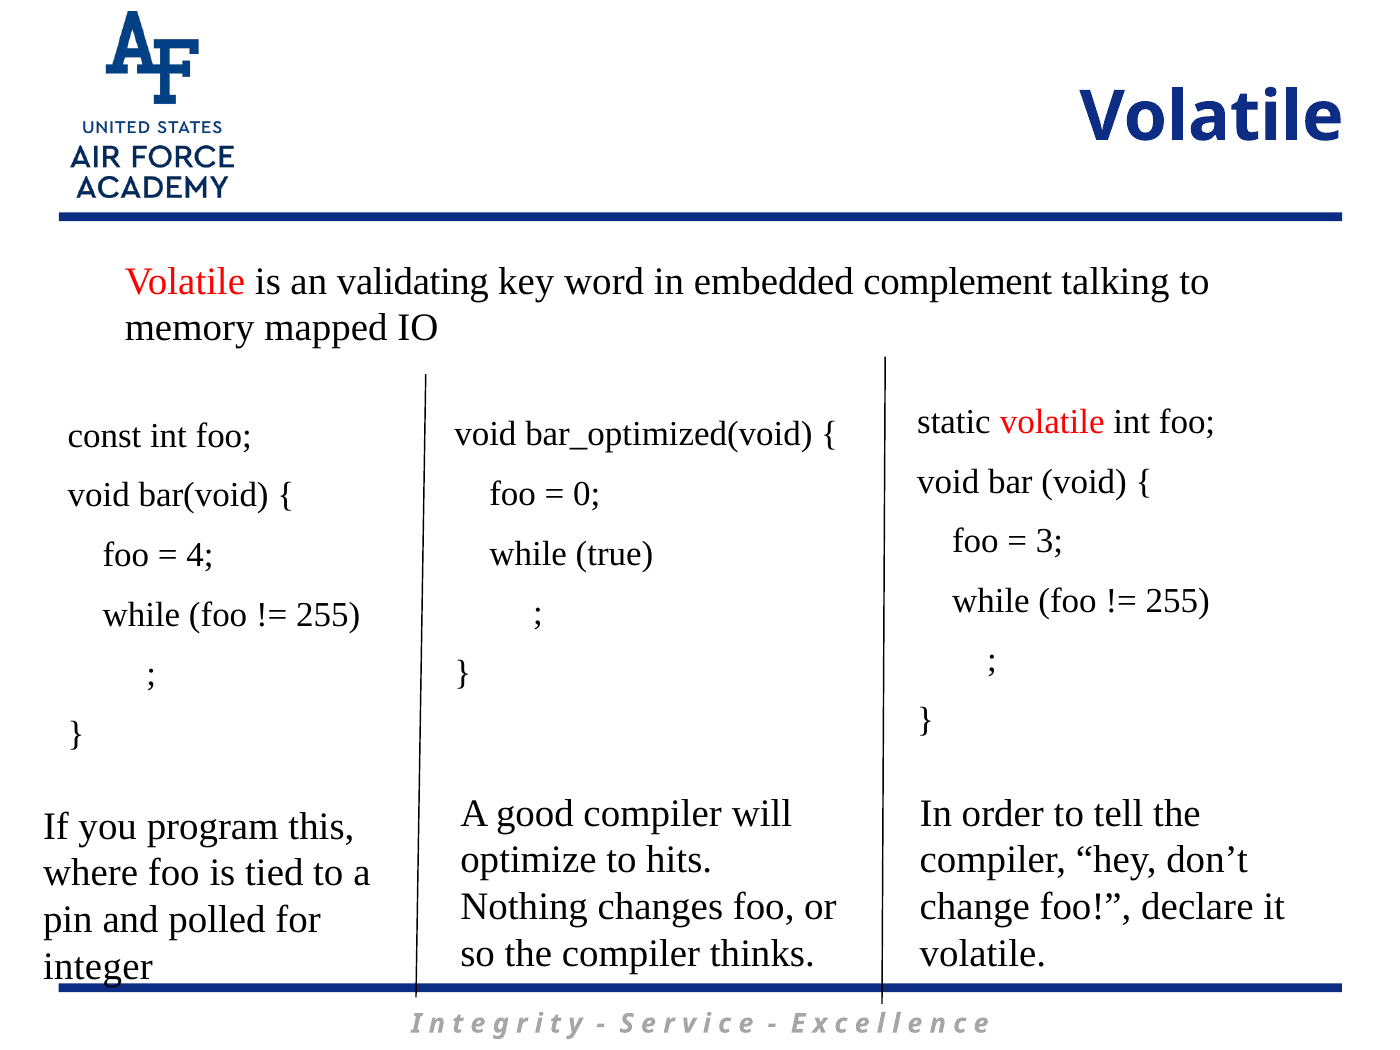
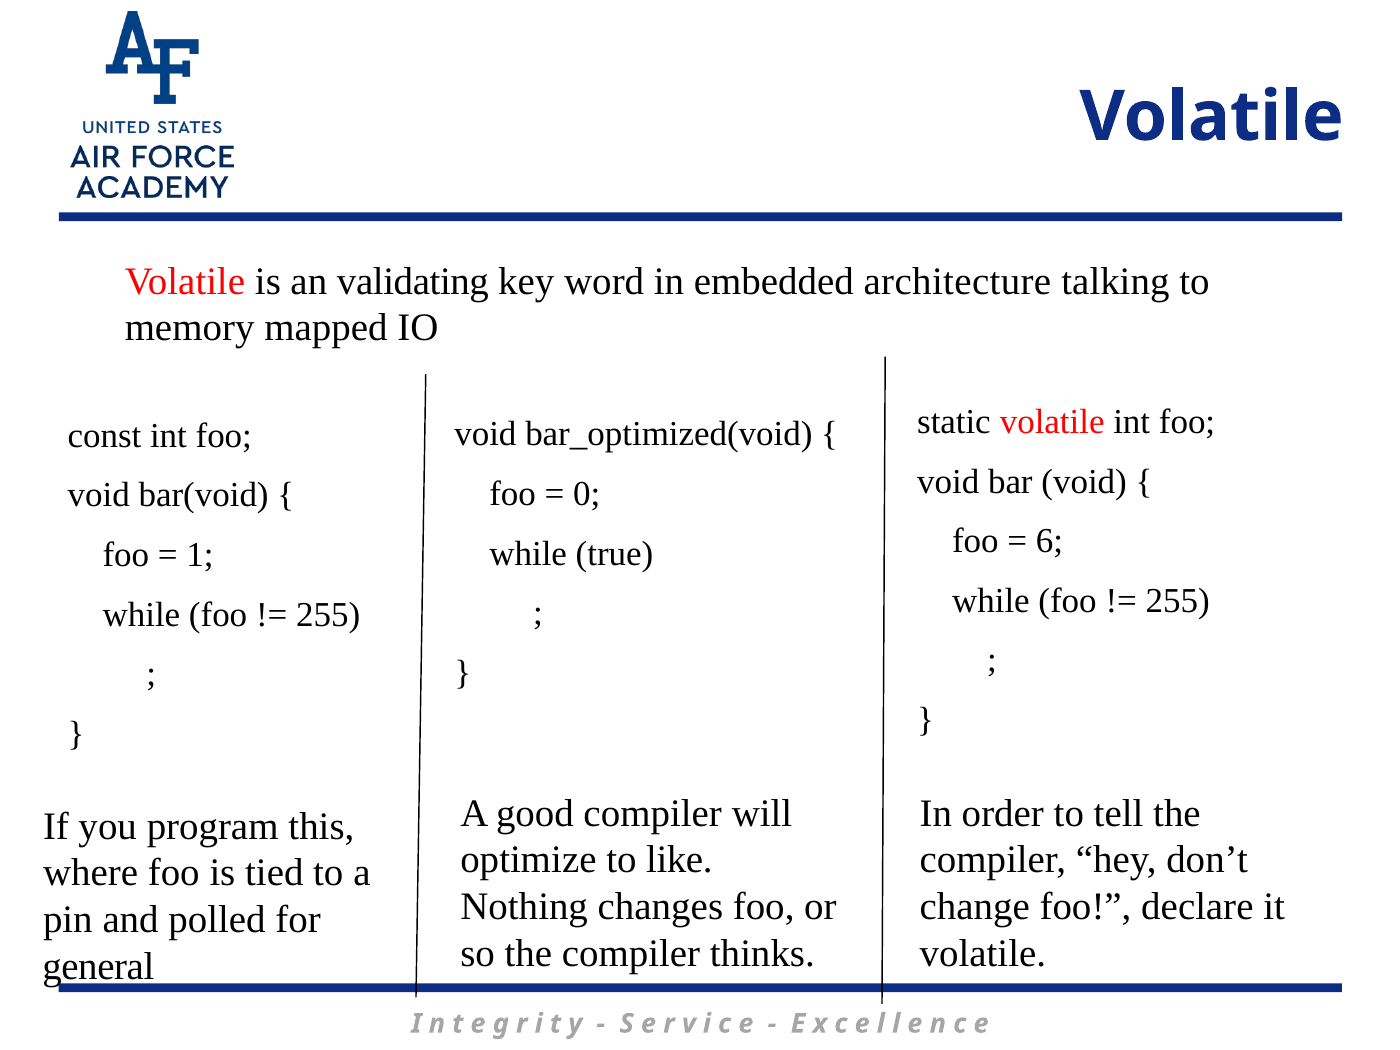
complement: complement -> architecture (957, 281)
3: 3 -> 6 (1049, 541)
4: 4 -> 1 (200, 555)
hits: hits -> like (679, 860)
integer: integer -> general (98, 966)
